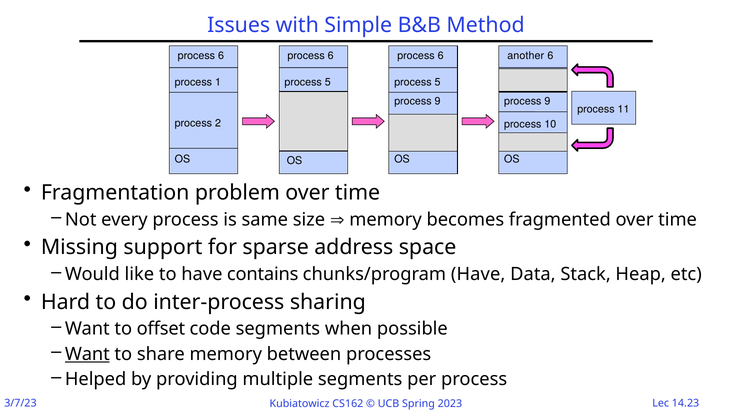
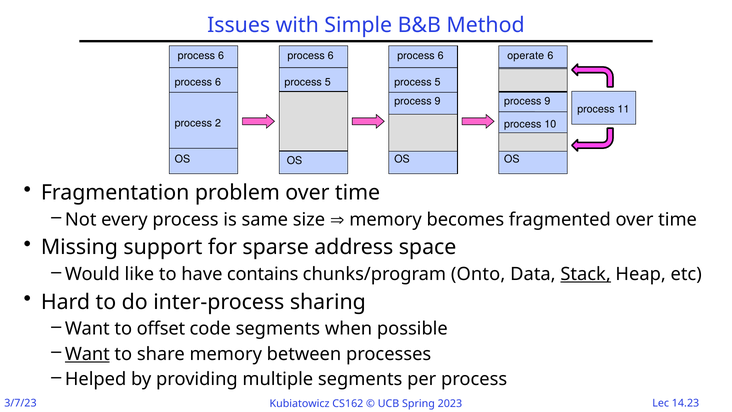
another: another -> operate (526, 56)
1: 1 -> 6 (218, 82)
chunks/program Have: Have -> Onto (478, 274)
Stack underline: none -> present (586, 274)
